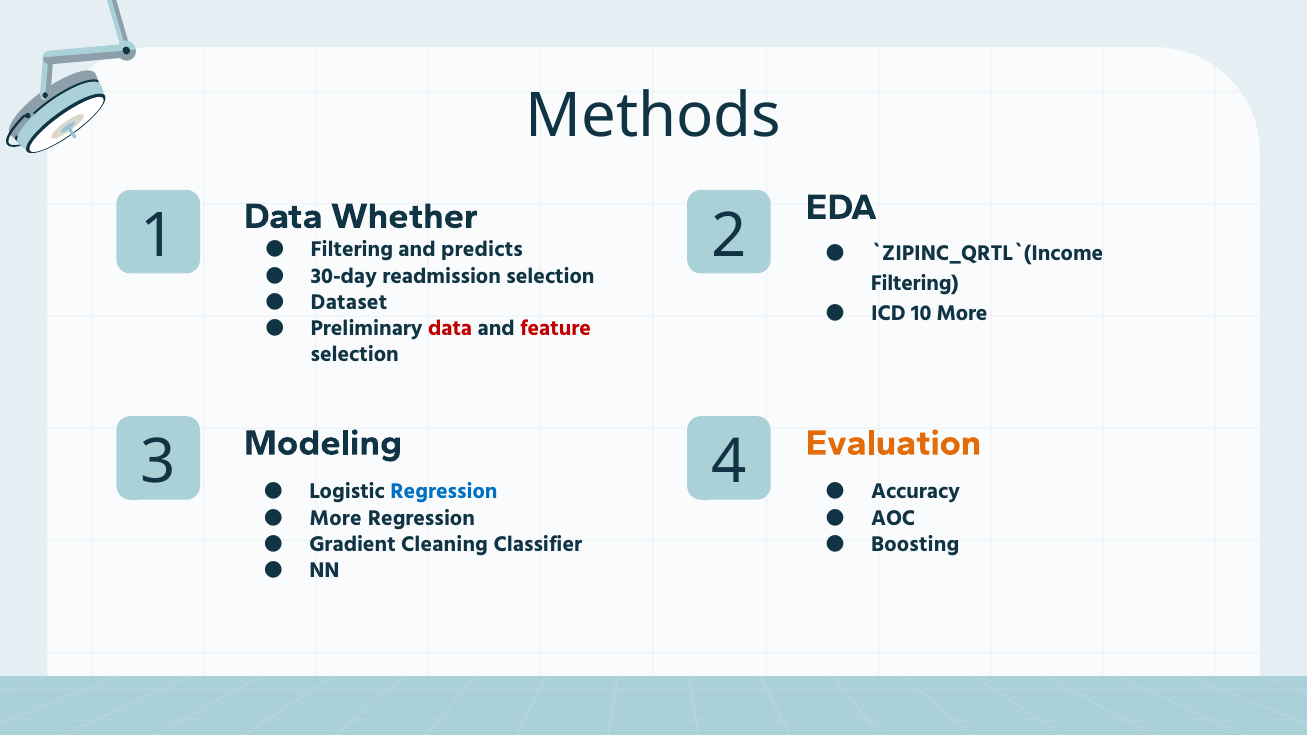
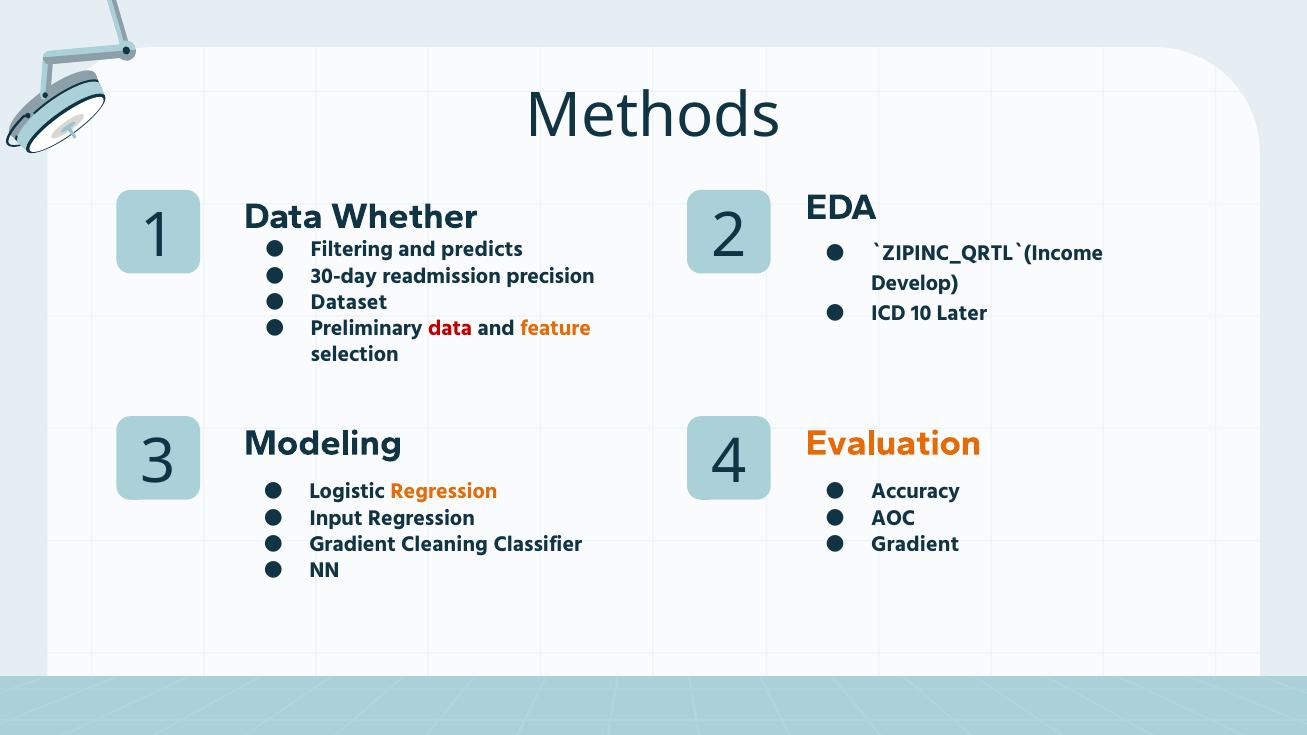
readmission selection: selection -> precision (551, 276)
Filtering: Filtering -> Develop (915, 284)
10 More: More -> Later (962, 314)
feature colour: red -> orange (556, 328)
Regression colour: blue -> orange (444, 492)
More: More -> Input (336, 518)
Boosting: Boosting -> Gradient (915, 544)
